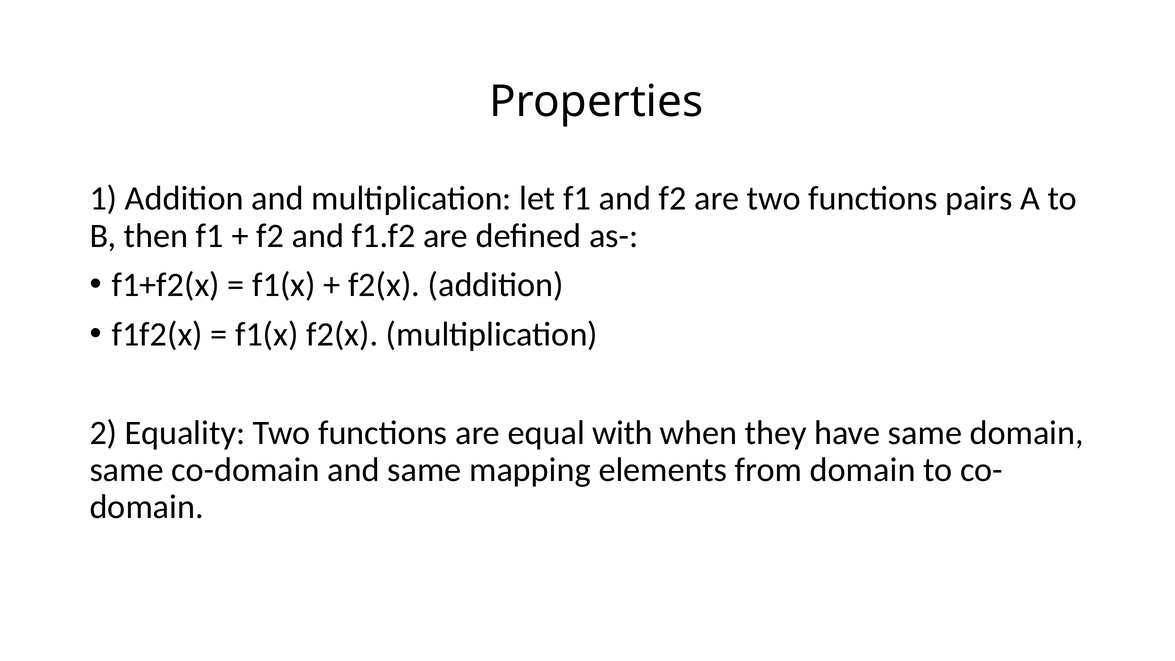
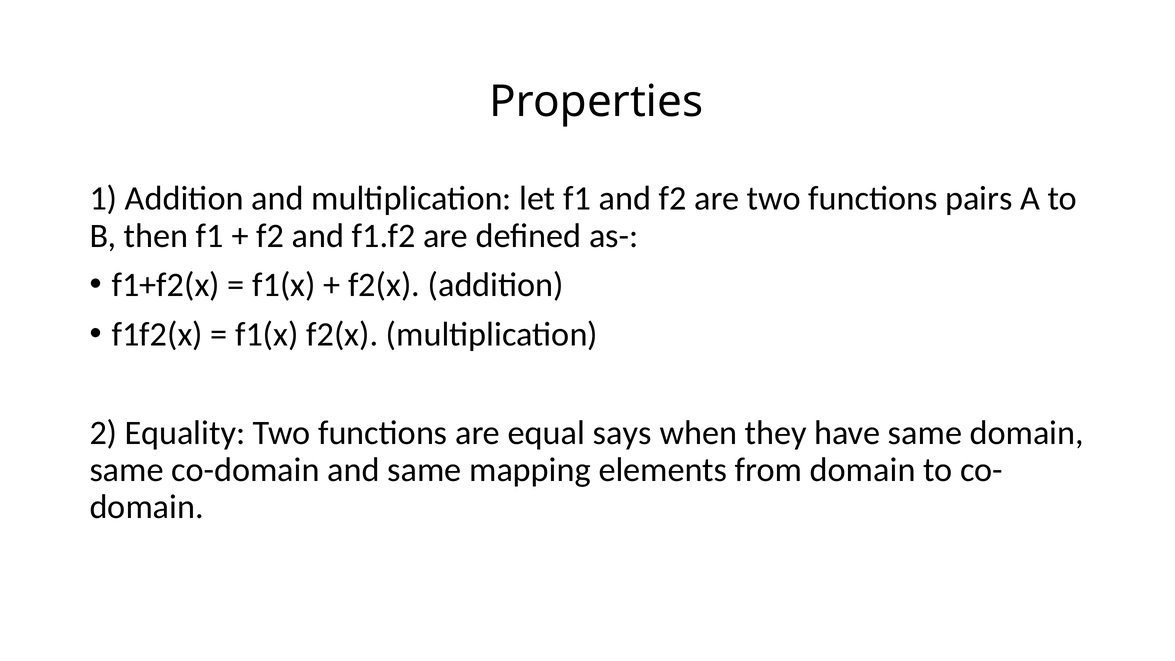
with: with -> says (622, 433)
